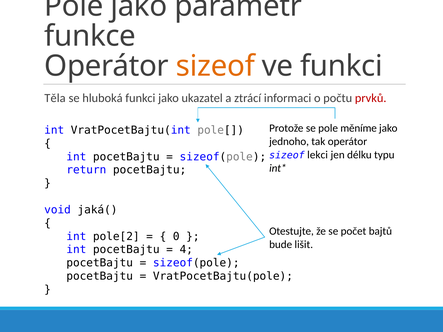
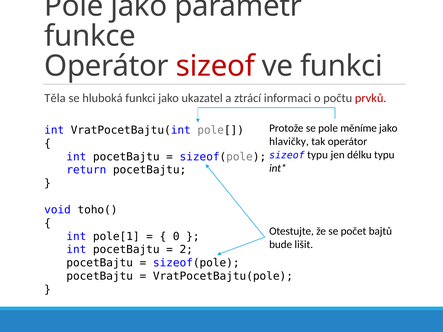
sizeof colour: orange -> red (215, 66)
jednoho: jednoho -> hlavičky (289, 142)
sizeof lekci: lekci -> typu (318, 155)
jaká(: jaká( -> toho( (98, 210)
pole[2: pole[2 -> pole[1 (116, 237)
4: 4 -> 2 (186, 250)
